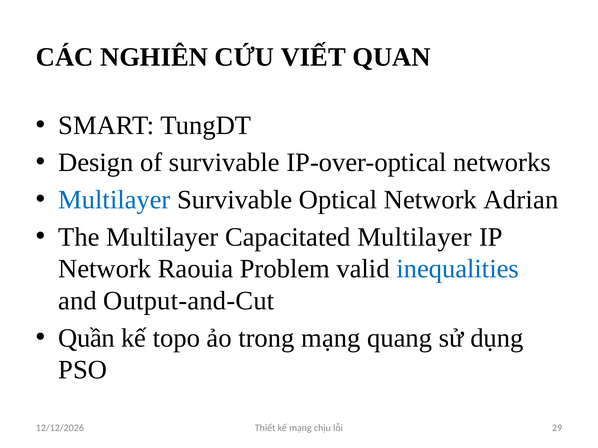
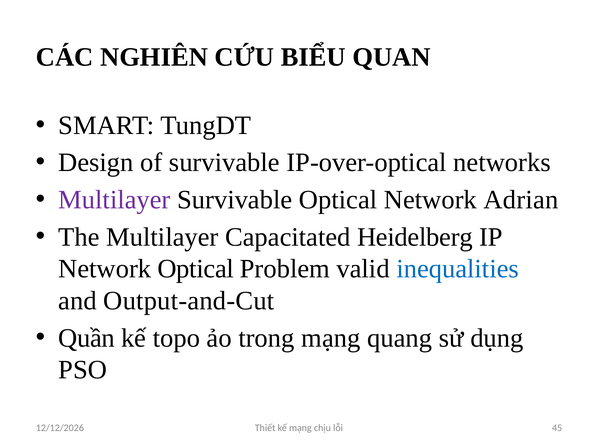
VIẾT: VIẾT -> BIỂU (313, 57)
Multilayer colour: blue -> purple (114, 200)
Capacitated Multilayer: Multilayer -> Heidelberg (415, 237)
Network Raouia: Raouia -> Optical (196, 269)
29: 29 -> 45 (557, 428)
